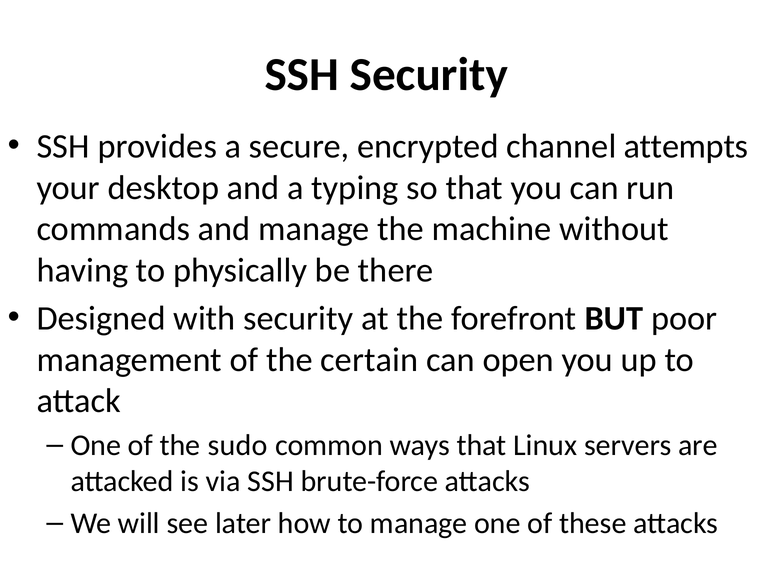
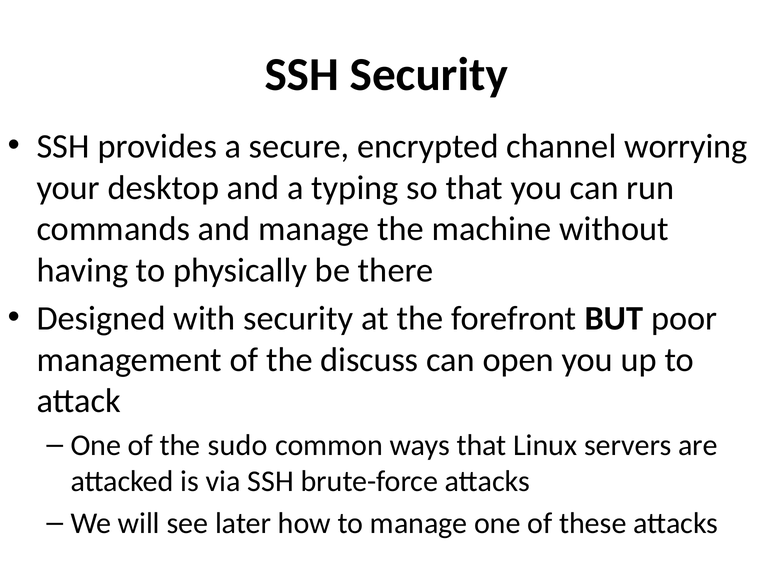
attempts: attempts -> worrying (686, 146)
certain: certain -> discuss (369, 360)
